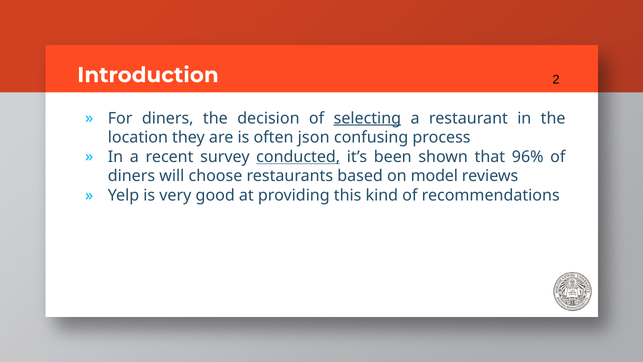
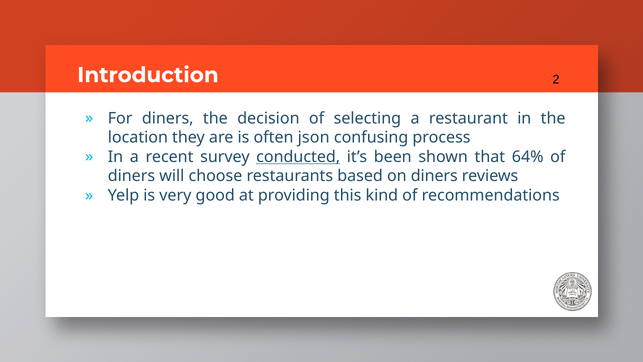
selecting underline: present -> none (367, 118)
96%: 96% -> 64% (528, 157)
on model: model -> diners (434, 176)
